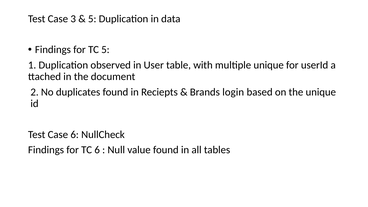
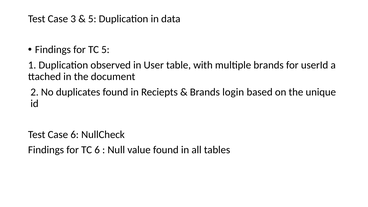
multiple unique: unique -> brands (269, 65)
